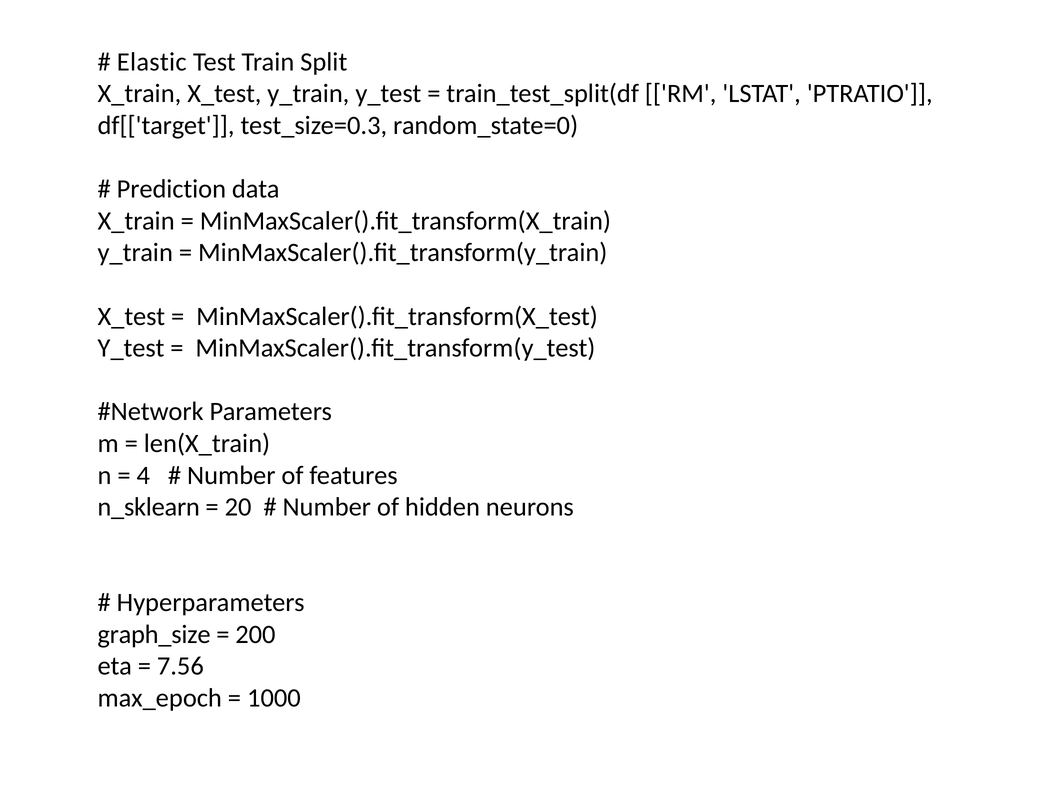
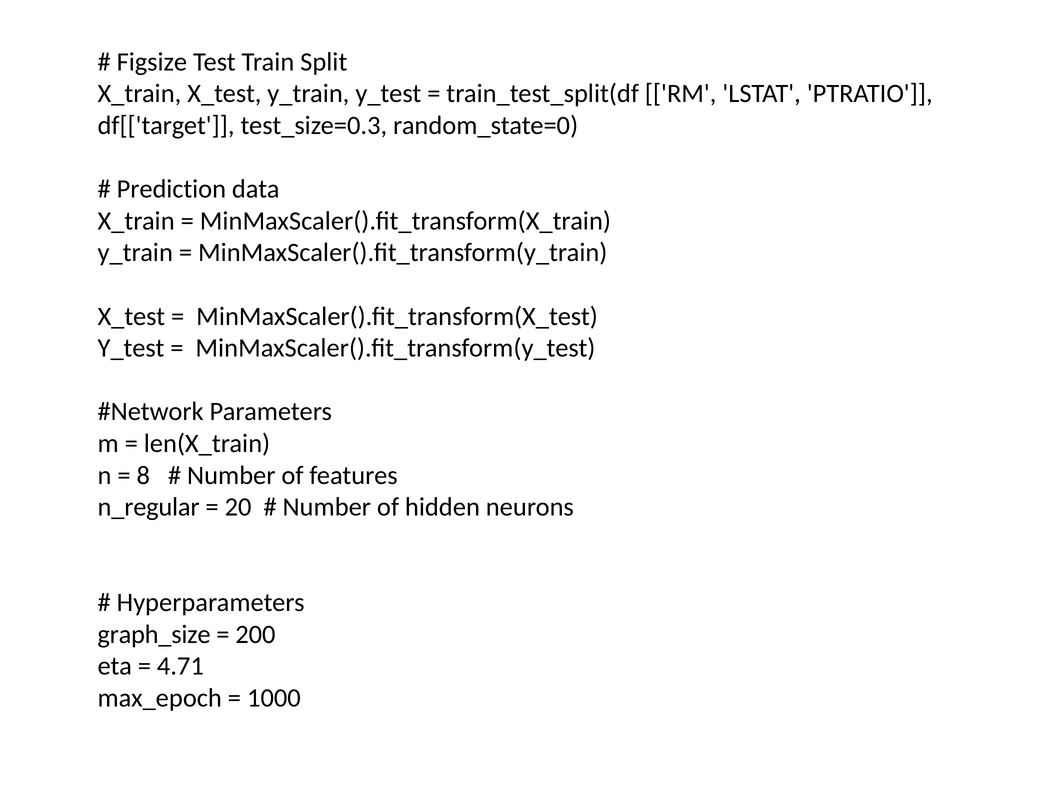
Elastic: Elastic -> Figsize (152, 62)
4: 4 -> 8 (143, 475)
n_sklearn: n_sklearn -> n_regular (149, 507)
7.56: 7.56 -> 4.71 (180, 666)
